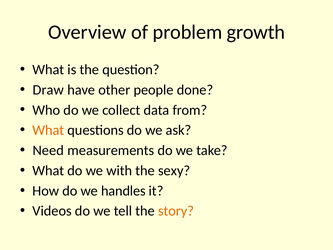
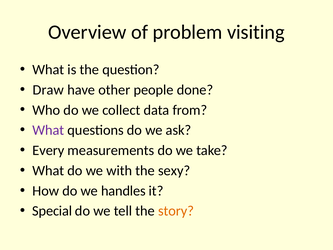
growth: growth -> visiting (256, 32)
What colour: orange -> purple (48, 130)
Need: Need -> Every (48, 150)
Videos: Videos -> Special (52, 211)
